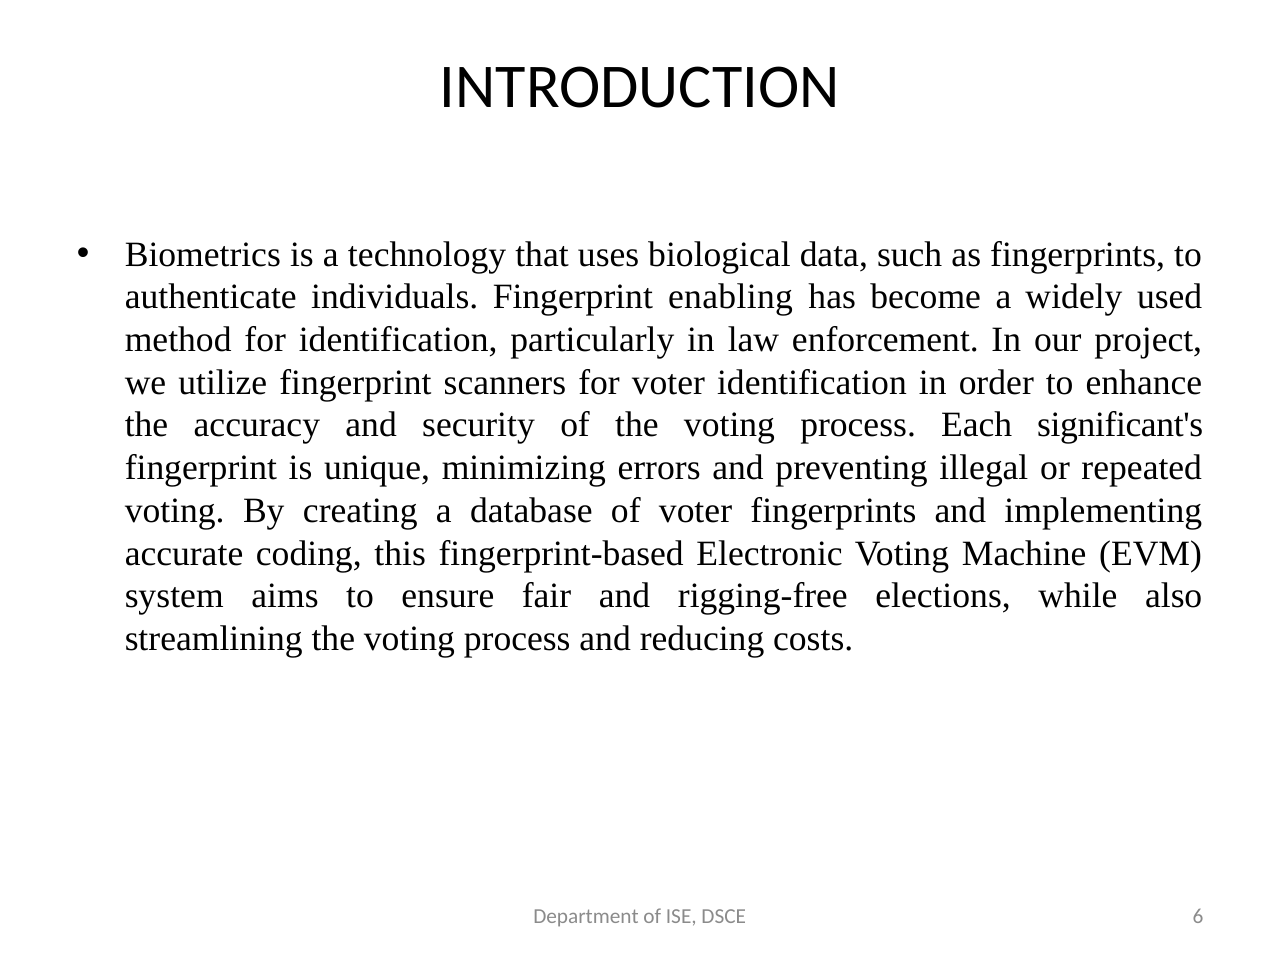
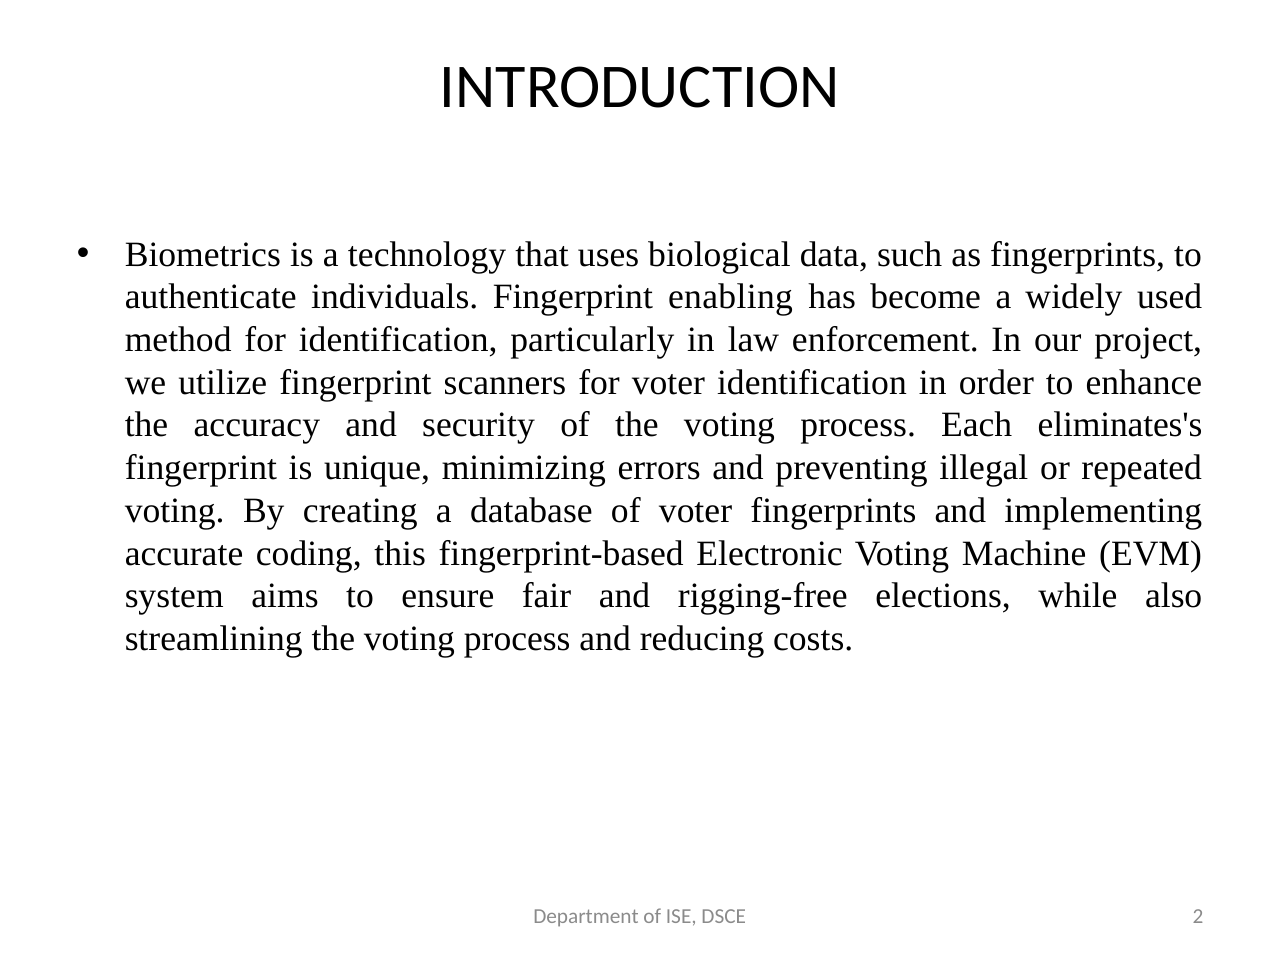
significant's: significant's -> eliminates's (1120, 425)
6: 6 -> 2 (1198, 917)
